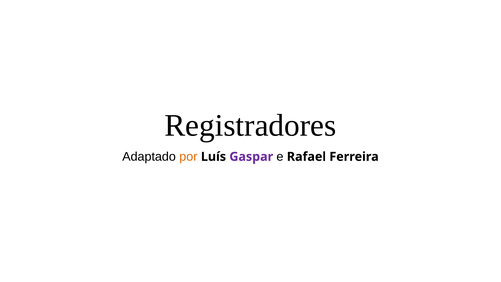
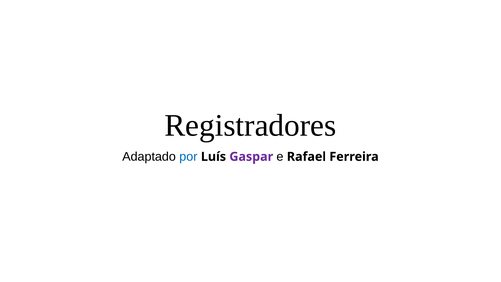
por colour: orange -> blue (188, 157)
